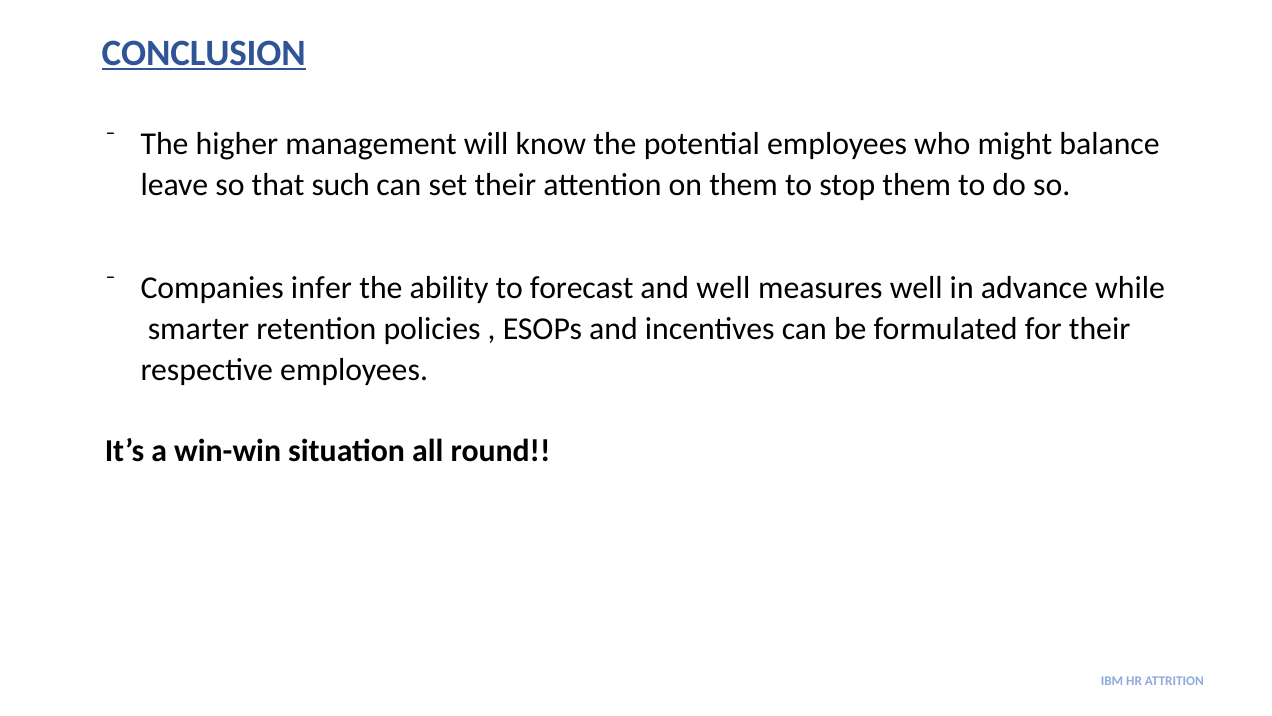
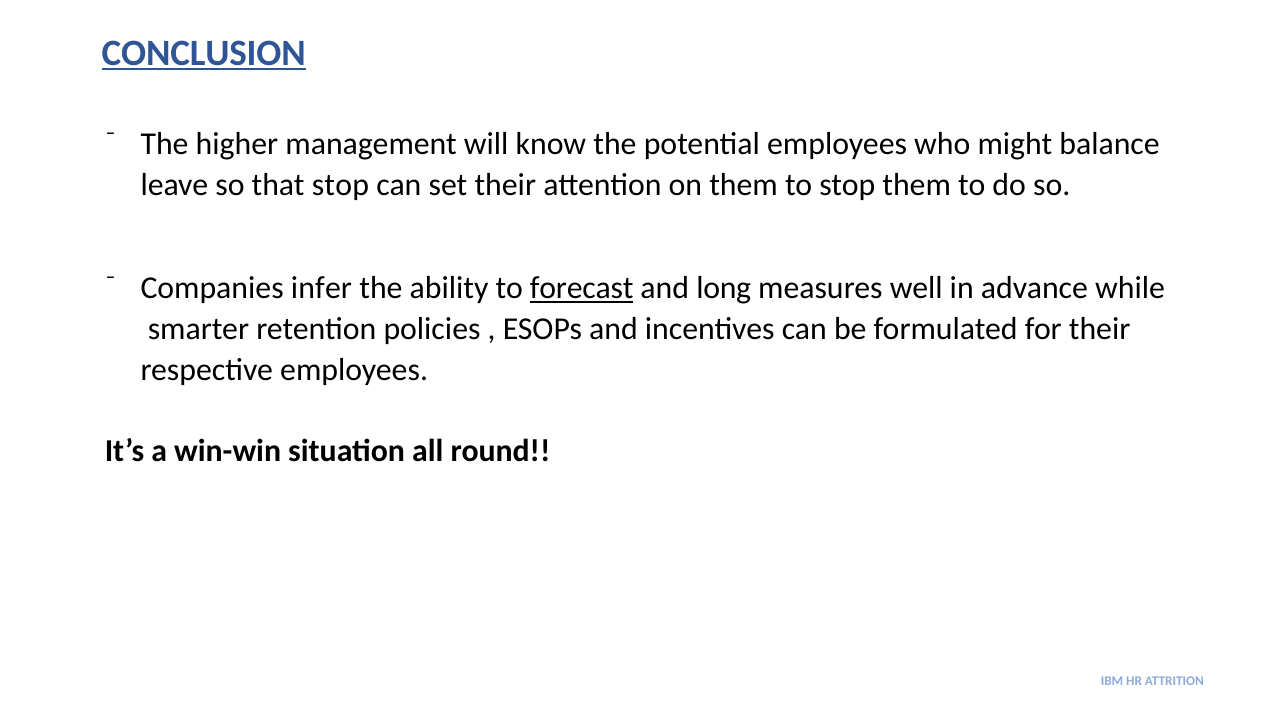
that such: such -> stop (340, 185)
forecast underline: none -> present (582, 288)
and well: well -> long (724, 288)
